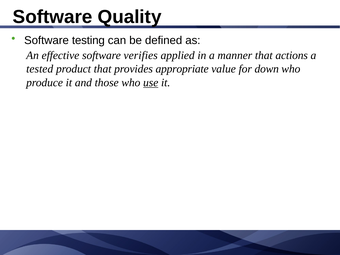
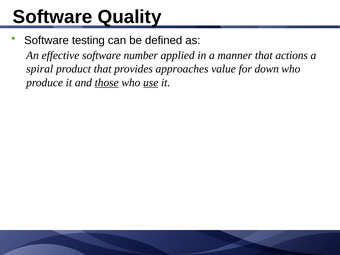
verifies: verifies -> number (141, 55)
tested: tested -> spiral (40, 69)
appropriate: appropriate -> approaches (182, 69)
those underline: none -> present (107, 83)
